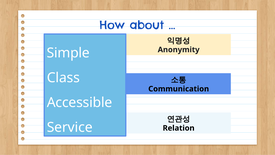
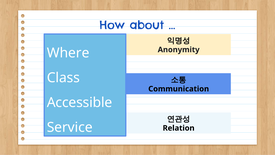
Simple: Simple -> Where (68, 53)
